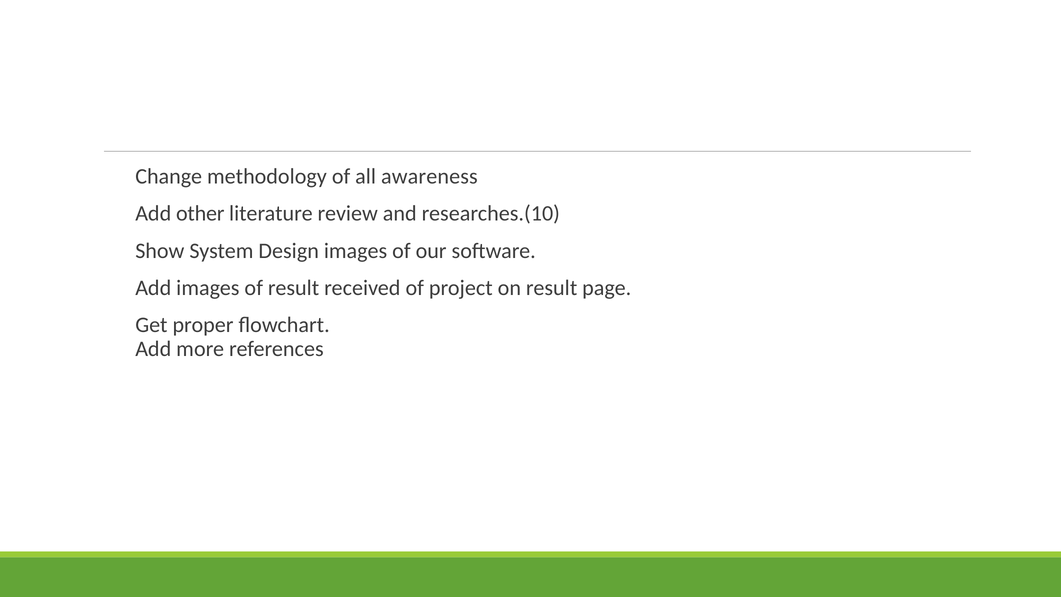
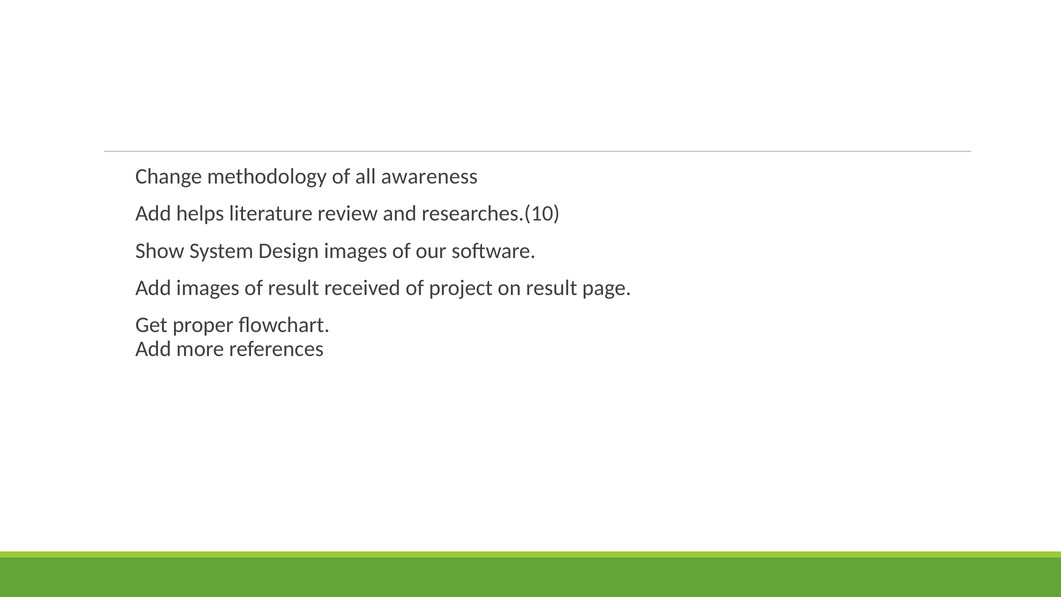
other: other -> helps (200, 214)
